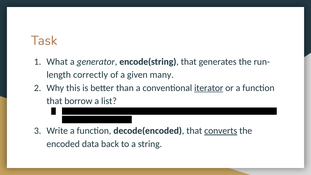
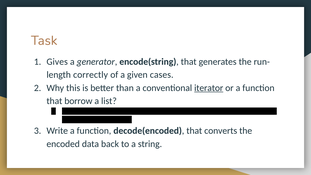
What: What -> Gives (57, 62)
many: many -> cases (162, 75)
converts underline: present -> none (221, 131)
